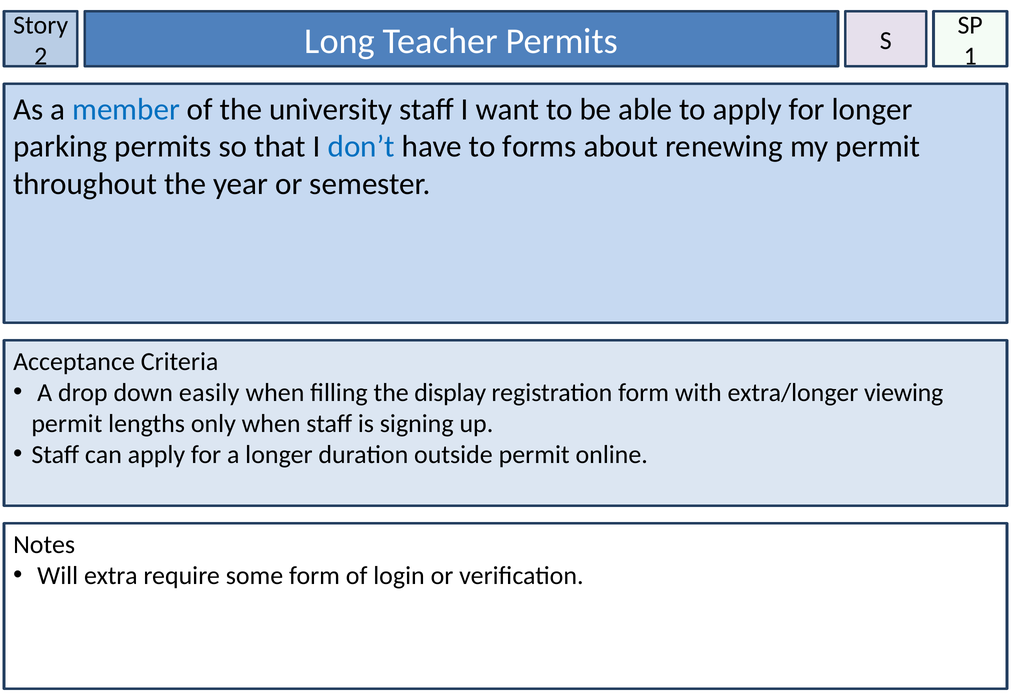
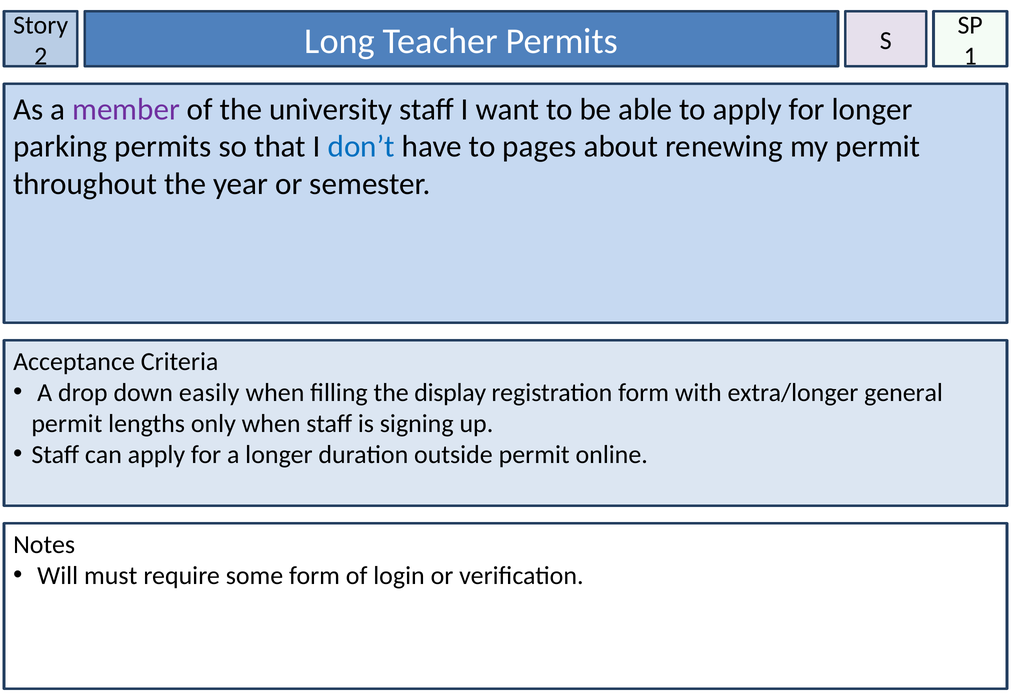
member colour: blue -> purple (126, 109)
forms: forms -> pages (539, 147)
viewing: viewing -> general (904, 393)
extra: extra -> must (111, 576)
